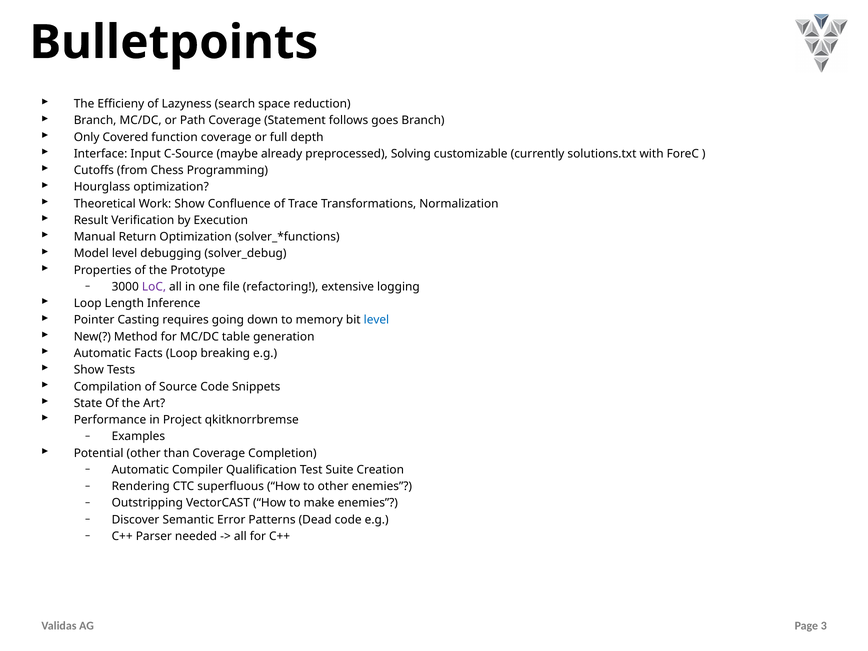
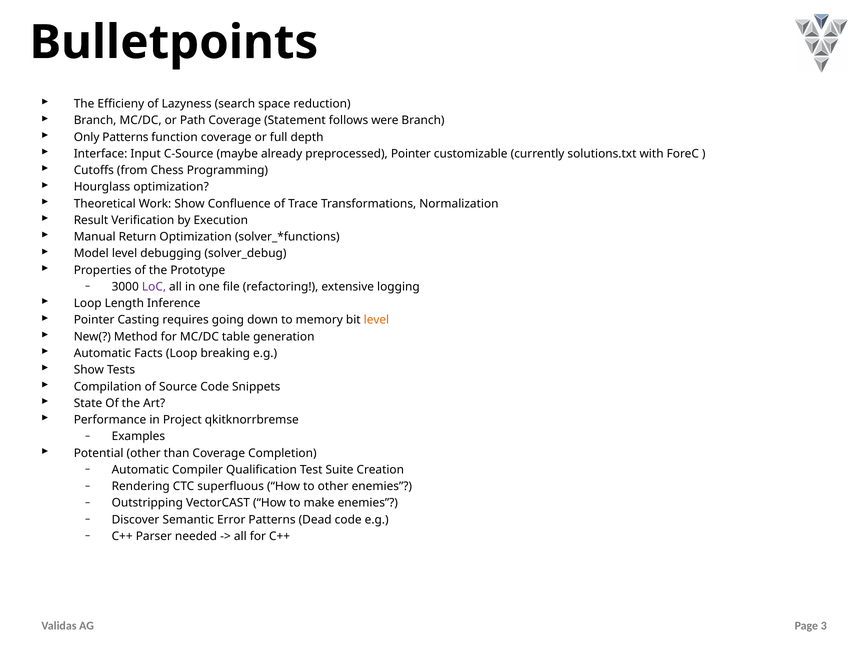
goes: goes -> were (385, 121)
Only Covered: Covered -> Patterns (125, 137)
preprocessed Solving: Solving -> Pointer (411, 154)
level colour: blue -> orange (376, 320)
